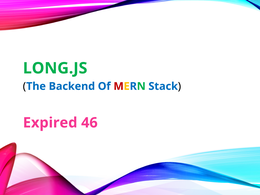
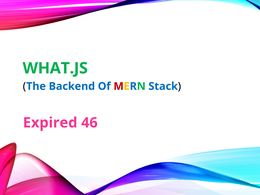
LONG.JS: LONG.JS -> WHAT.JS (55, 68)
